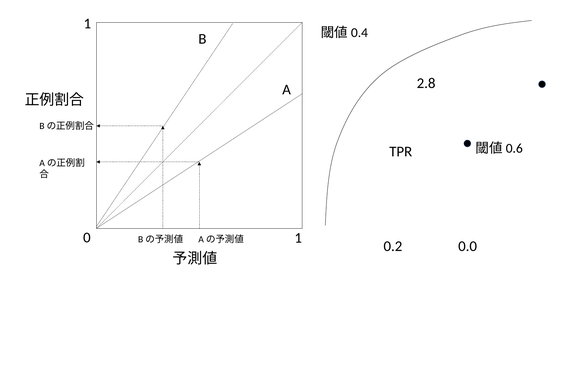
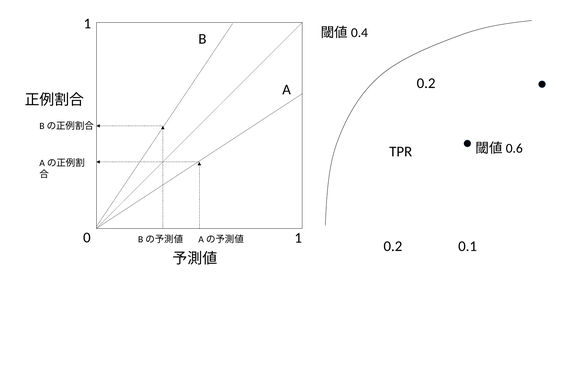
2.8: 2.8 -> 0.2 (426, 83)
0.0: 0.0 -> 0.1 (468, 246)
